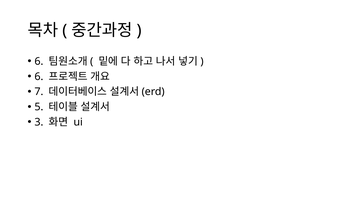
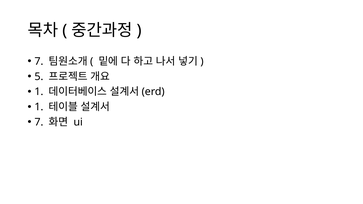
6: 6 -> 7 (39, 61)
6: 6 -> 5 (39, 77)
7: 7 -> 1 (39, 92)
5: 5 -> 1 (39, 107)
3: 3 -> 7 (39, 122)
